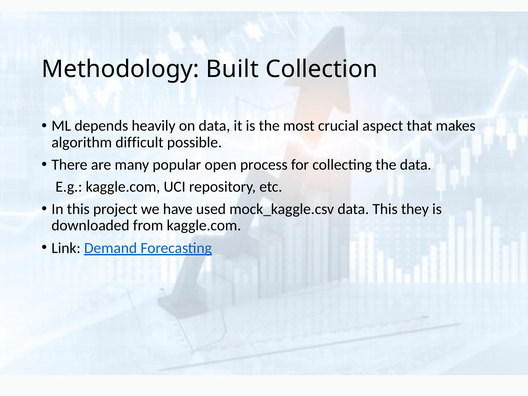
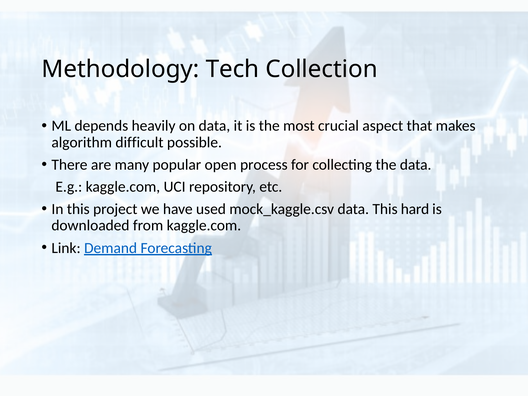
Built: Built -> Tech (232, 69)
they: they -> hard (415, 209)
